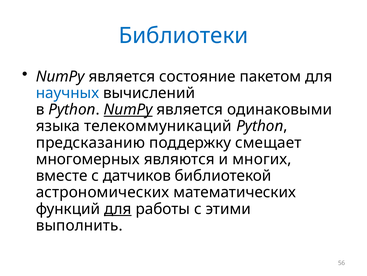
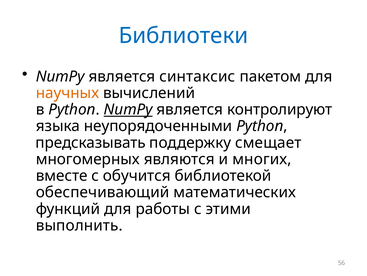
состояние: состояние -> синтаксис (197, 76)
научных colour: blue -> orange (67, 93)
одинаковыми: одинаковыми -> контролируют (280, 109)
телекоммуникаций: телекоммуникаций -> неупорядоченными (158, 126)
предсказанию: предсказанию -> предсказывать (91, 142)
датчиков: датчиков -> обучится (137, 175)
астрономических: астрономических -> обеспечивающий (103, 192)
для underline: present -> none (118, 208)
